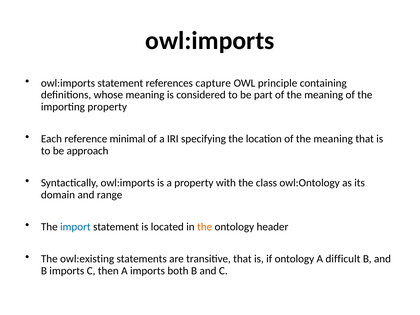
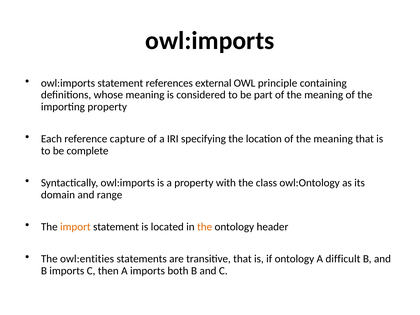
capture: capture -> external (213, 83)
minimal: minimal -> capture (127, 139)
approach: approach -> complete (88, 151)
import colour: blue -> orange (75, 227)
owl:existing: owl:existing -> owl:entities (87, 259)
